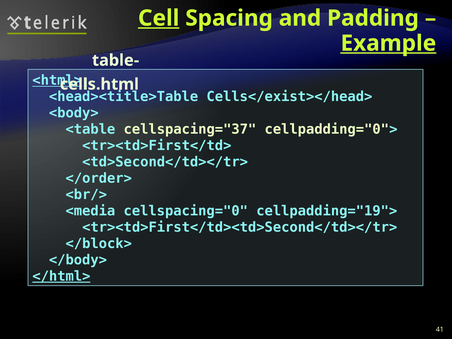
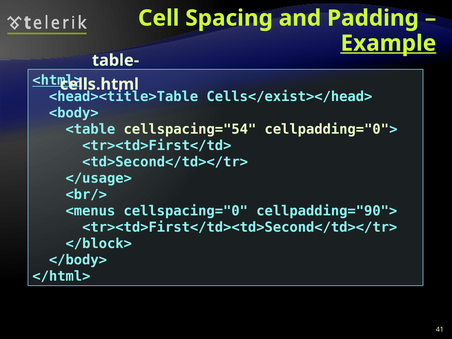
Cell underline: present -> none (159, 18)
cellspacing="37: cellspacing="37 -> cellspacing="54 (190, 129)
</order>: </order> -> </usage> (99, 178)
<media: <media -> <menus (90, 211)
cellpadding="19">: cellpadding="19"> -> cellpadding="90"> (327, 211)
</html> underline: present -> none (61, 276)
